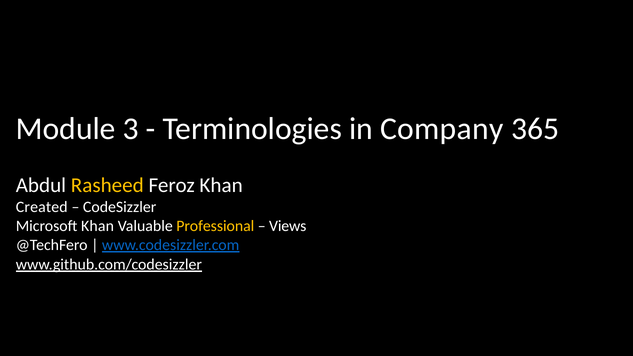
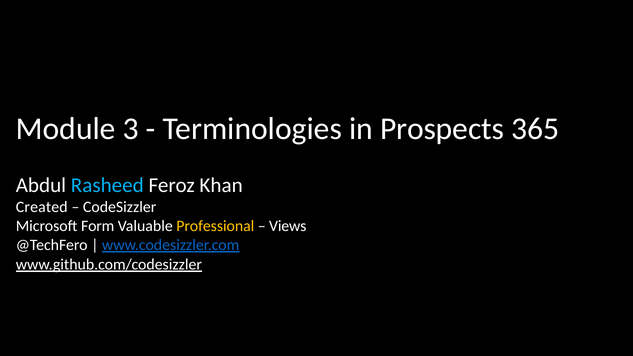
Company: Company -> Prospects (442, 129)
Rasheed colour: yellow -> light blue (107, 185)
Microsoft Khan: Khan -> Form (98, 226)
